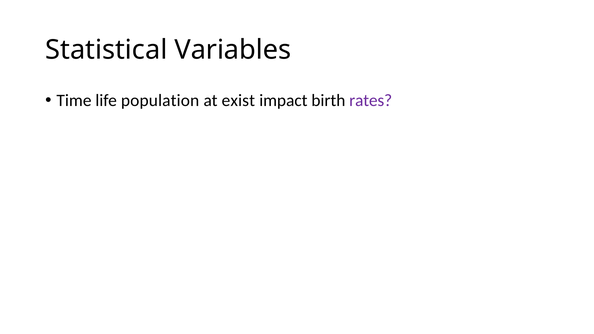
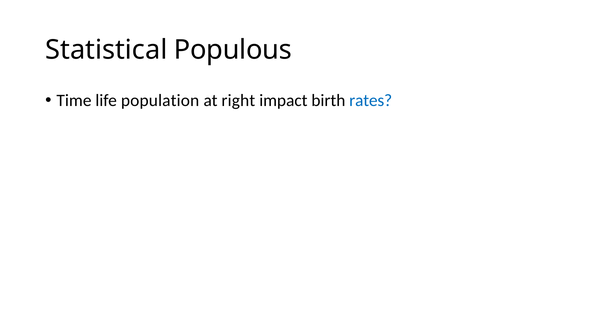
Variables: Variables -> Populous (233, 50)
exist: exist -> right (238, 100)
rates colour: purple -> blue (371, 100)
